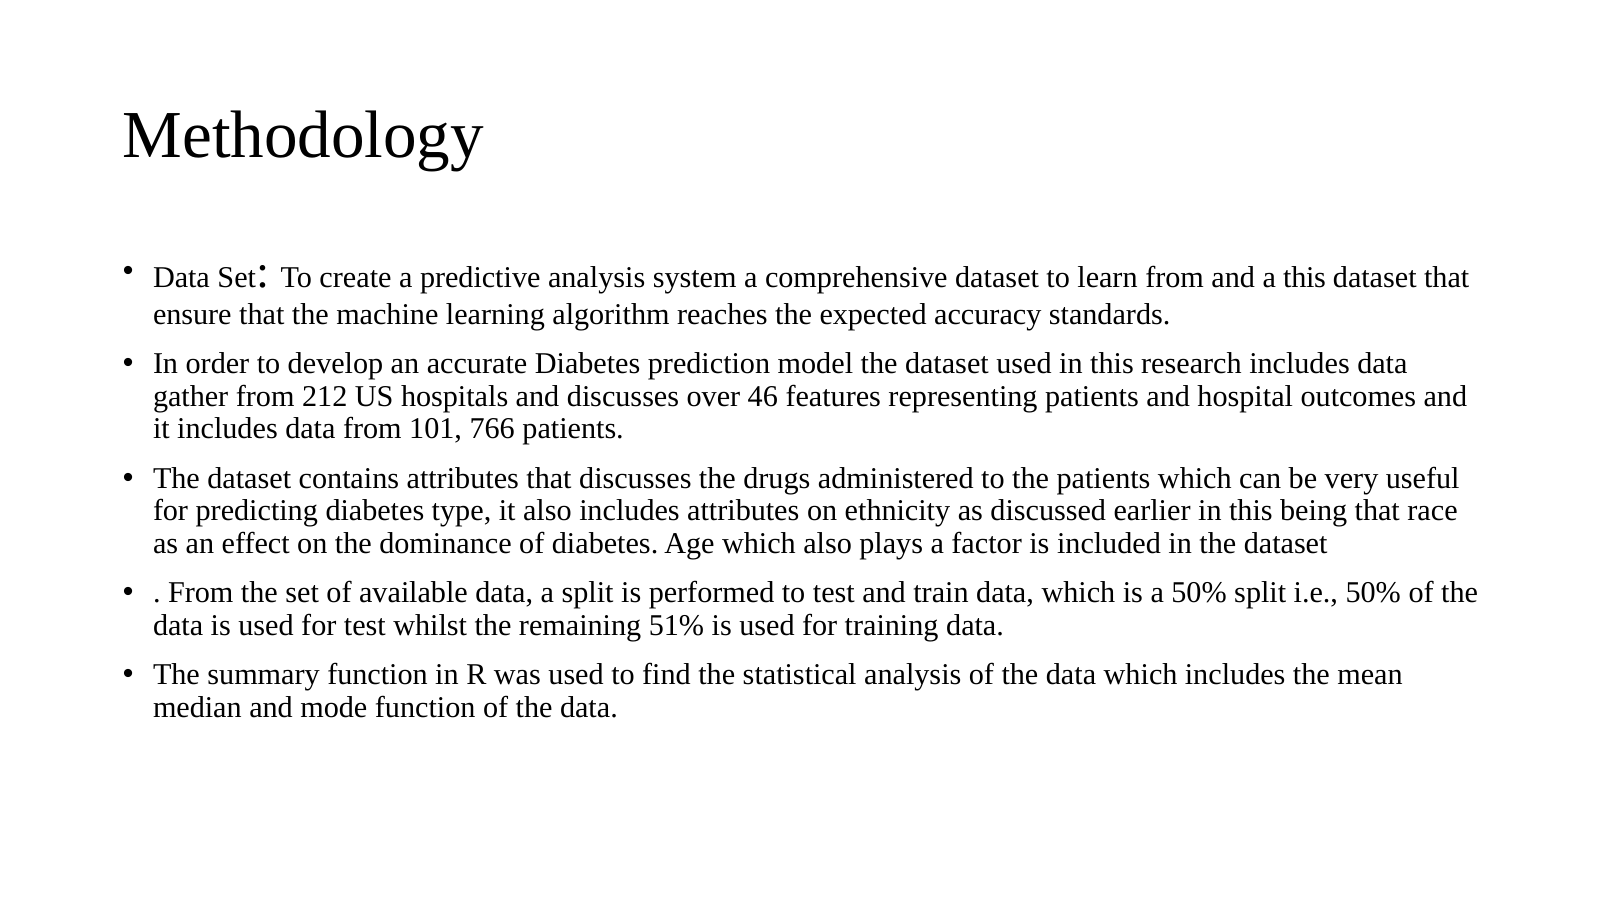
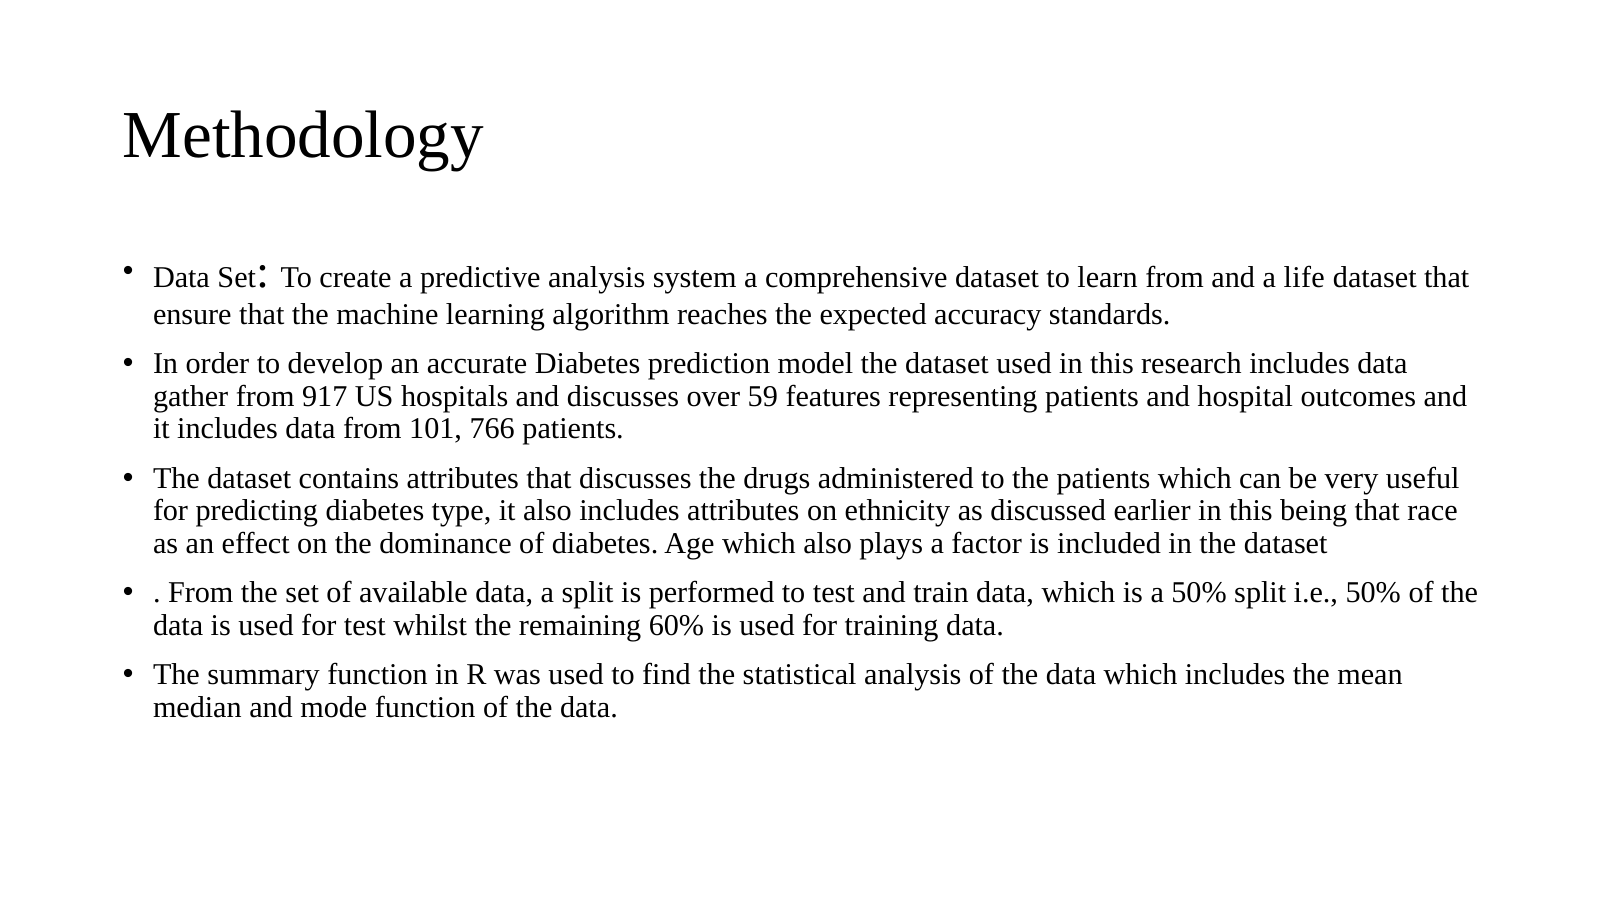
a this: this -> life (1304, 278)
212: 212 -> 917 (325, 396)
46: 46 -> 59 (763, 396)
51%: 51% -> 60% (676, 626)
